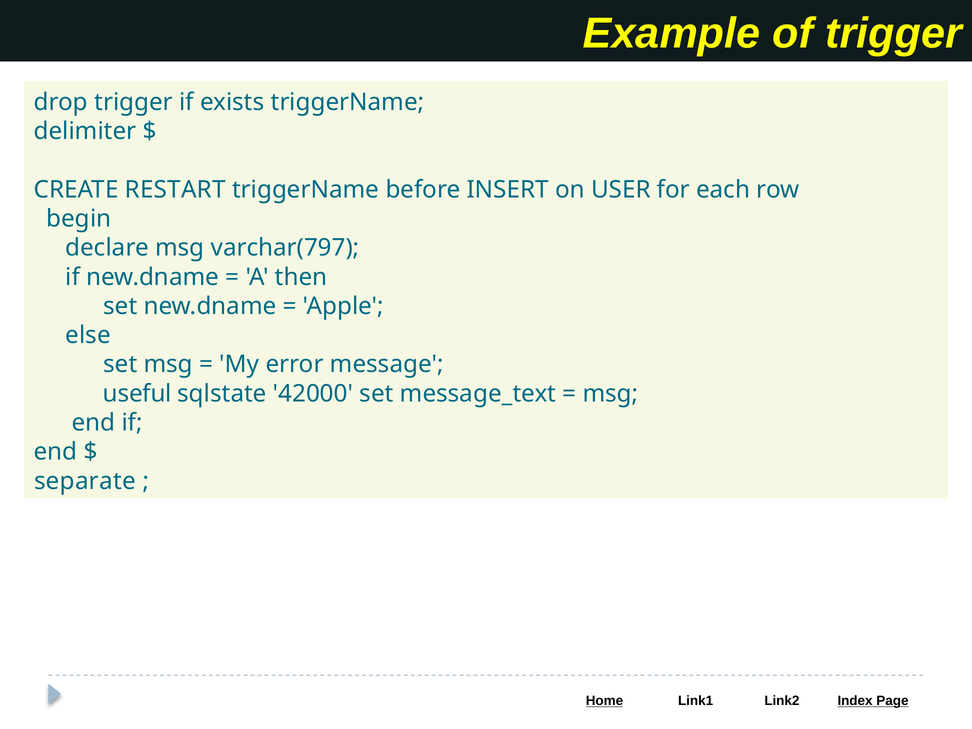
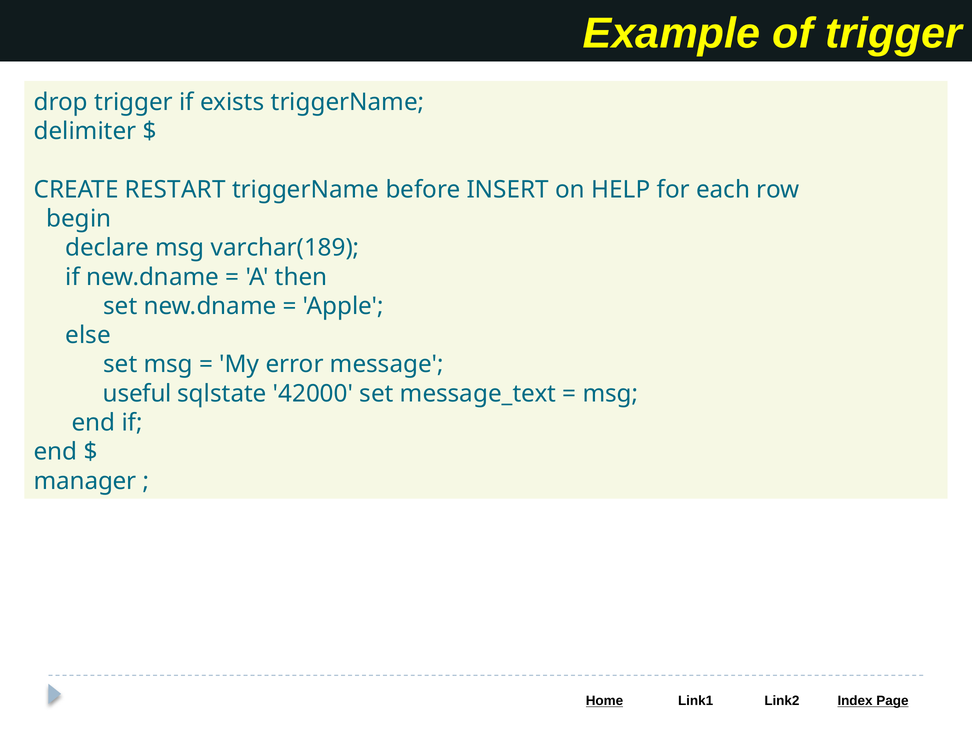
USER: USER -> HELP (621, 190)
varchar(797: varchar(797 -> varchar(189 (285, 248)
separate: separate -> manager (85, 481)
